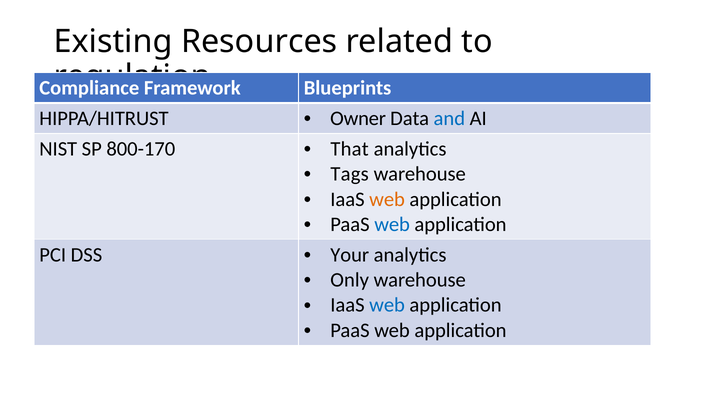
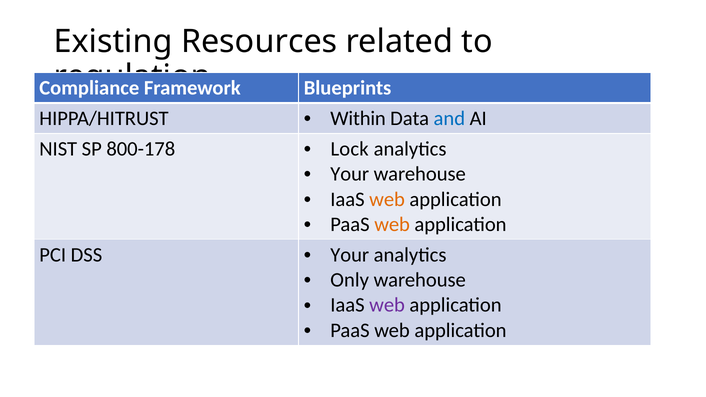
Owner: Owner -> Within (358, 118)
800-170: 800-170 -> 800-178 (141, 149)
That: That -> Lock (350, 149)
Tags: Tags -> Your (350, 174)
web colour: blue -> orange (392, 224)
web colour: blue -> purple (387, 305)
